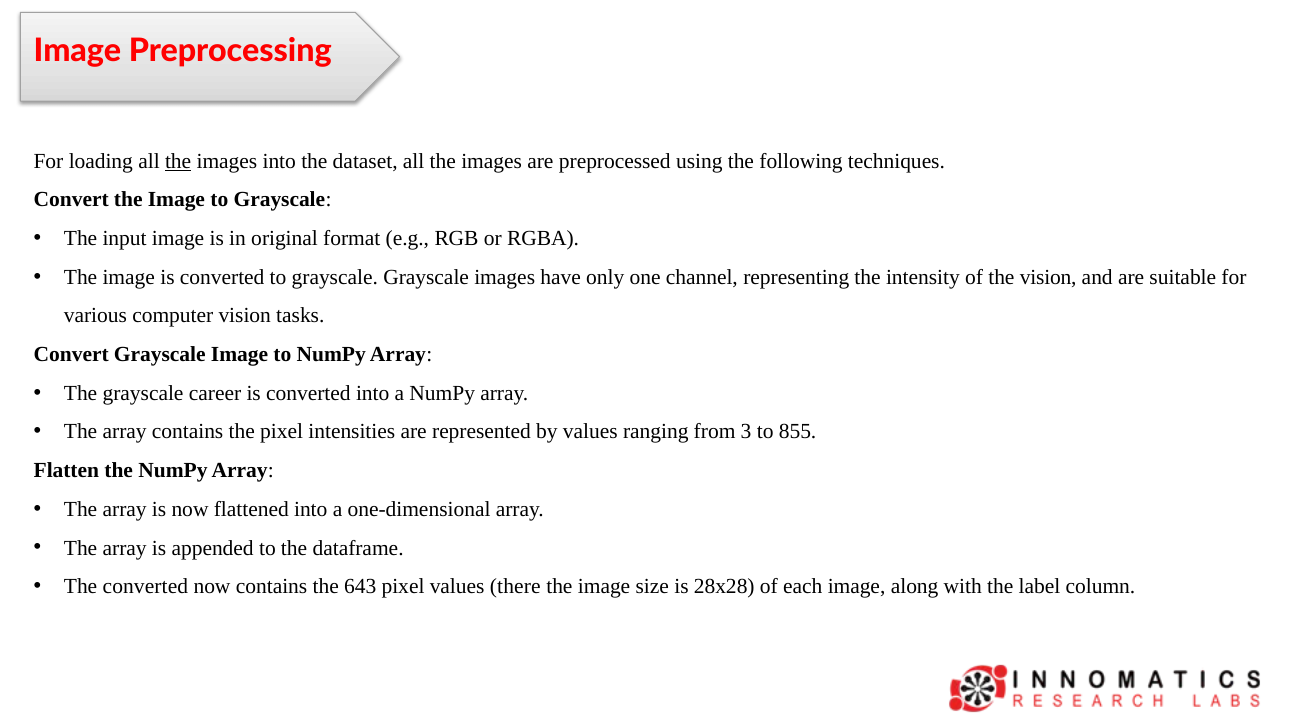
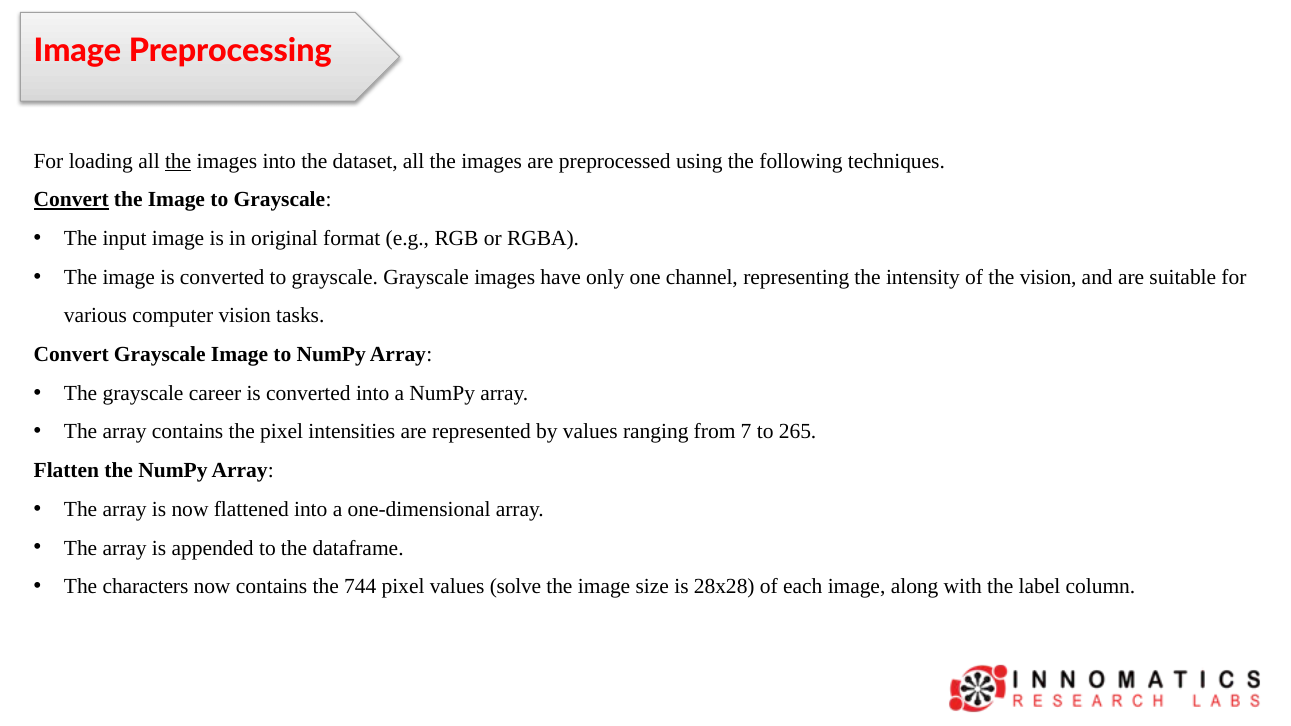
Convert underline: none -> present (71, 200)
3: 3 -> 7 (746, 432)
855: 855 -> 265 (798, 432)
The converted: converted -> characters (146, 587)
643: 643 -> 744 (360, 587)
there: there -> solve (516, 587)
